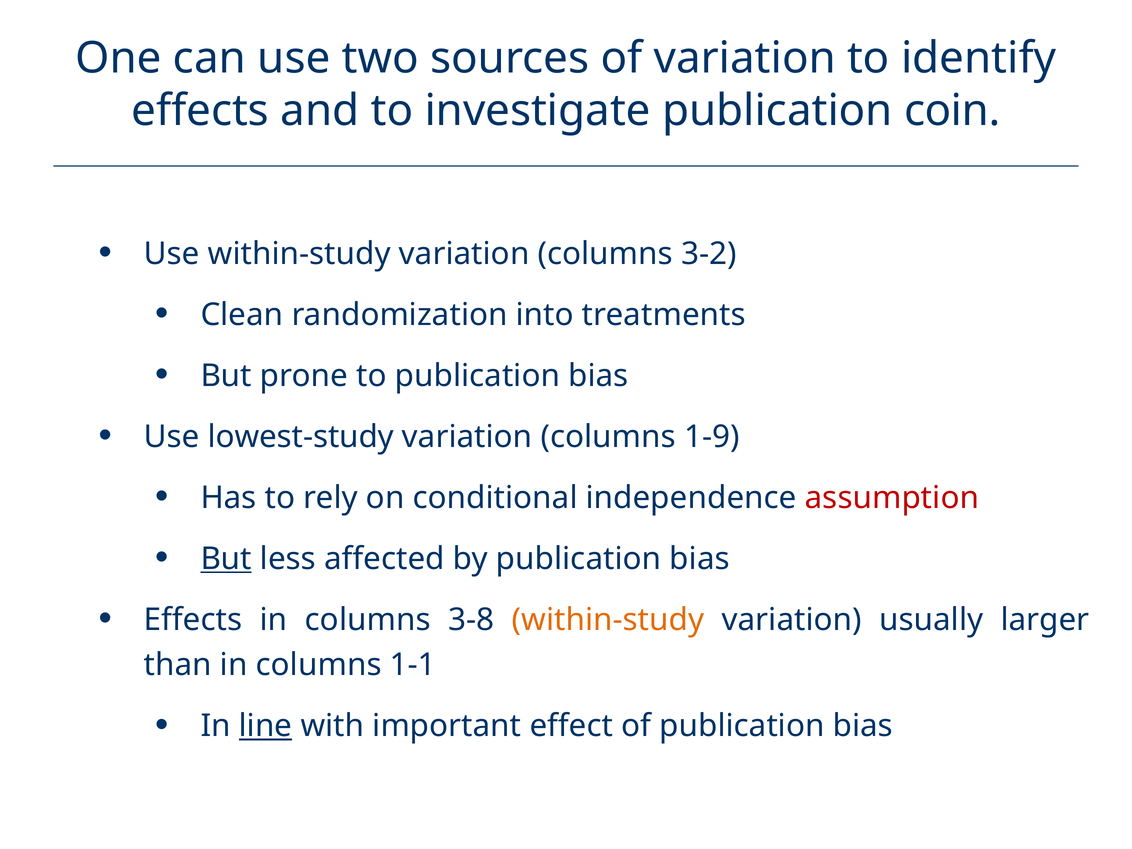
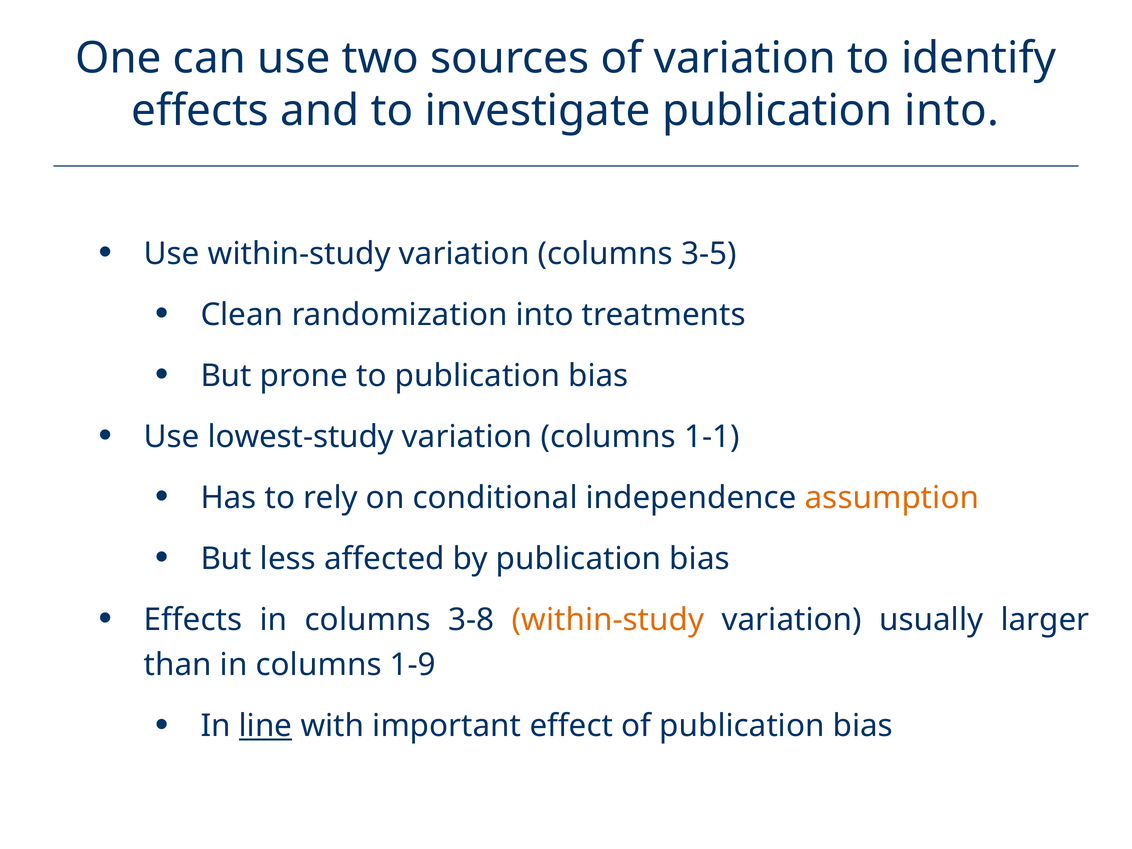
publication coin: coin -> into (952, 111)
3-2: 3-2 -> 3-5 (709, 254)
1-9: 1-9 -> 1-1 (712, 437)
assumption colour: red -> orange (892, 498)
But underline: present -> none (226, 559)
1-1: 1-1 -> 1-9 (413, 665)
